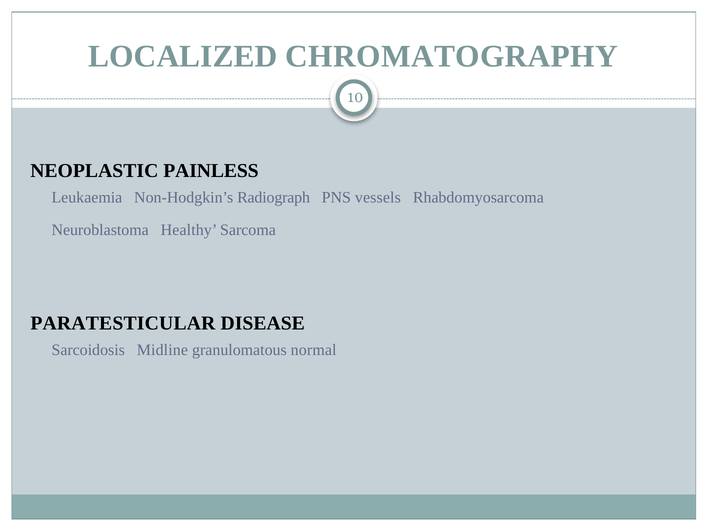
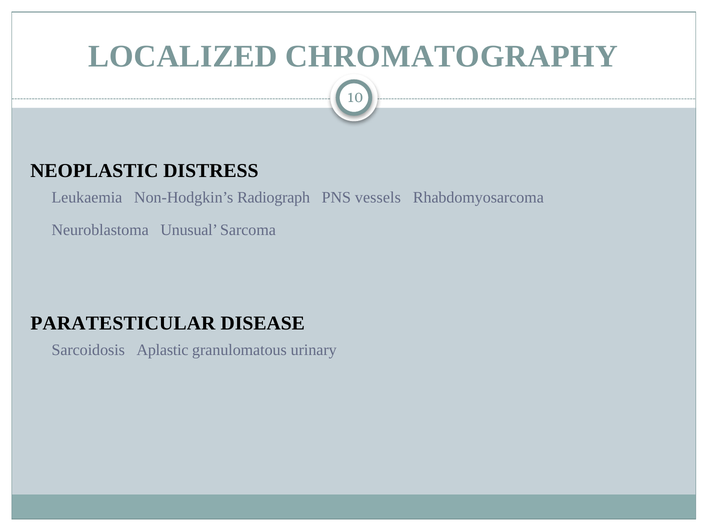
PAINLESS: PAINLESS -> DISTRESS (211, 171)
Healthy: Healthy -> Unusual (189, 230)
Midline: Midline -> Aplastic (163, 350)
normal: normal -> urinary (314, 350)
